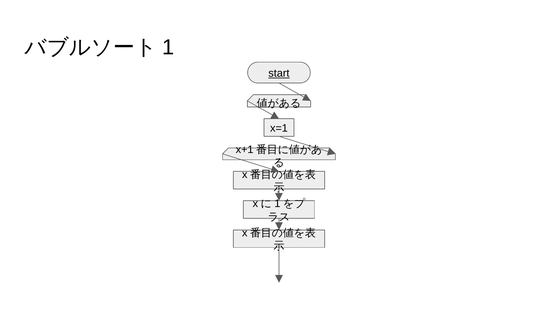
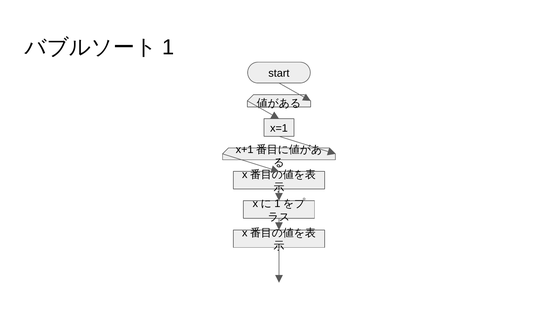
start underline: present -> none (279, 73)
